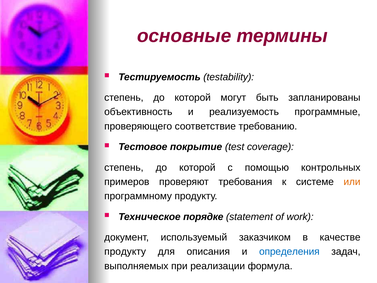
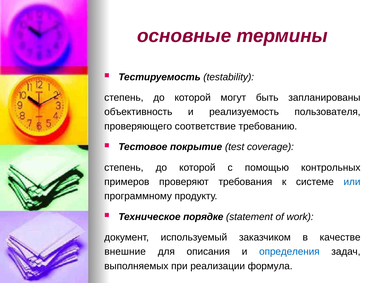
программные: программные -> пользователя (327, 112)
или colour: orange -> blue (352, 182)
продукту: продукту -> внешние (125, 251)
